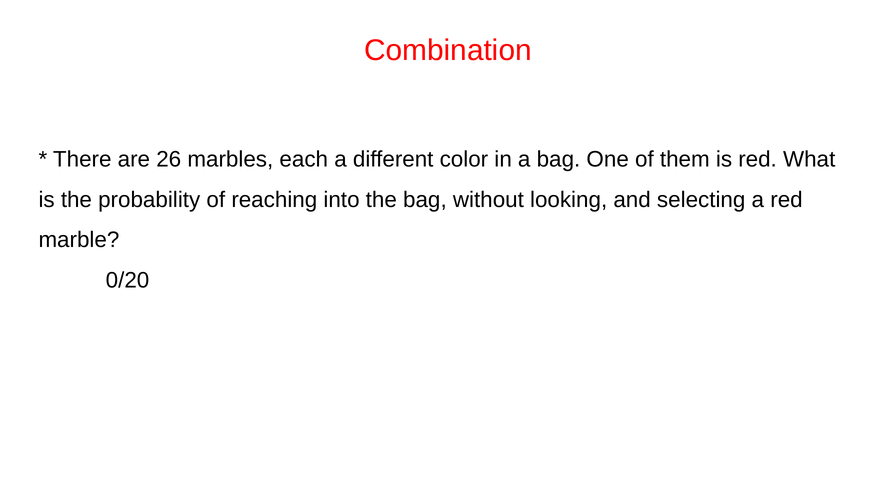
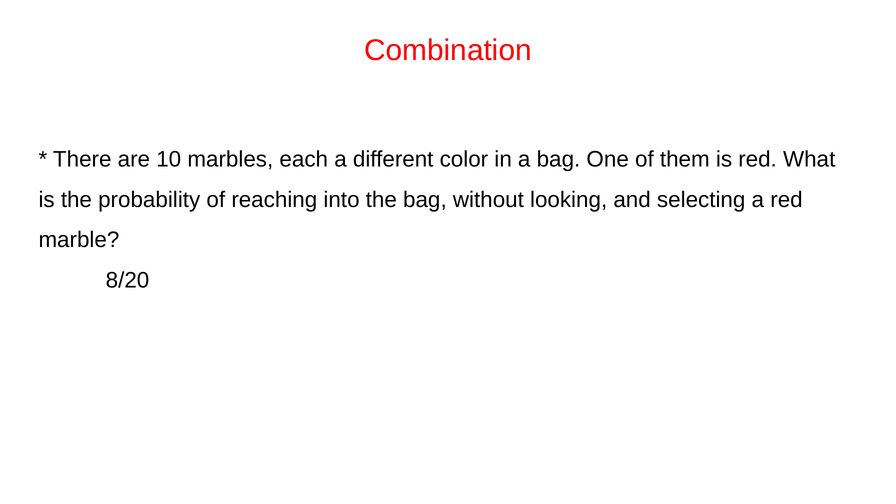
26: 26 -> 10 (169, 159)
0/20: 0/20 -> 8/20 (128, 280)
